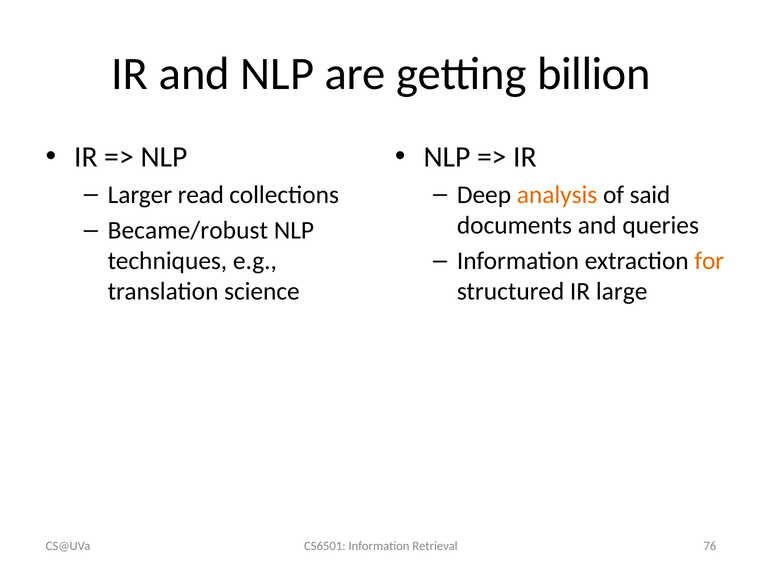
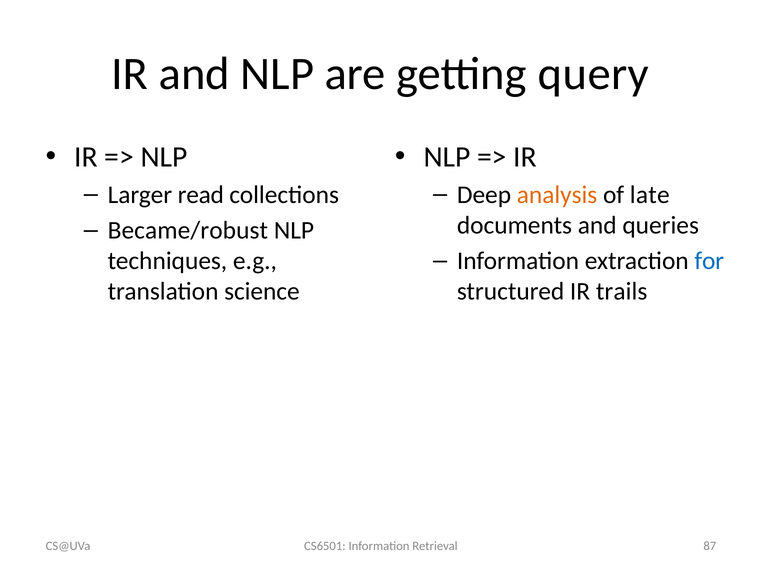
billion: billion -> query (593, 74)
said: said -> late (650, 195)
for colour: orange -> blue (709, 261)
large: large -> trails (622, 291)
76: 76 -> 87 (710, 546)
